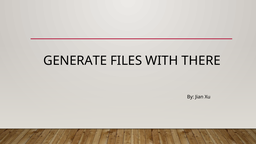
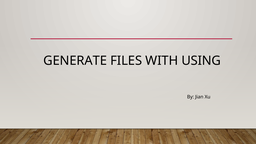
THERE: THERE -> USING (201, 61)
